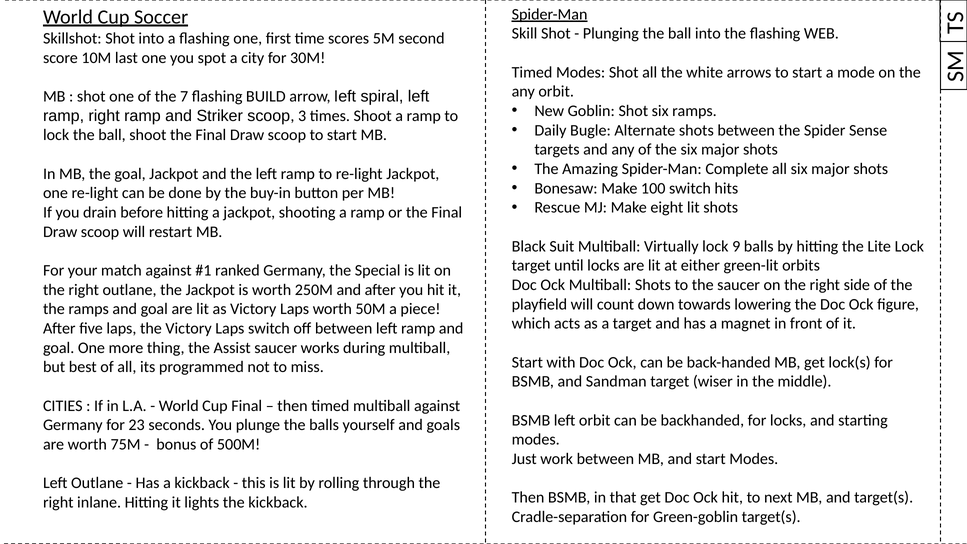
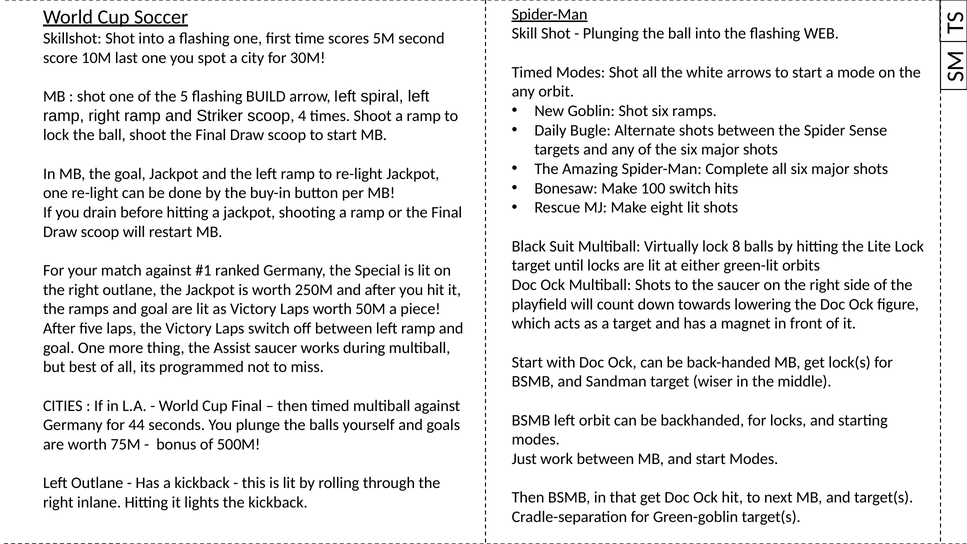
7: 7 -> 5 (184, 96)
3: 3 -> 4 (302, 116)
9: 9 -> 8 (736, 246)
23: 23 -> 44 (137, 425)
